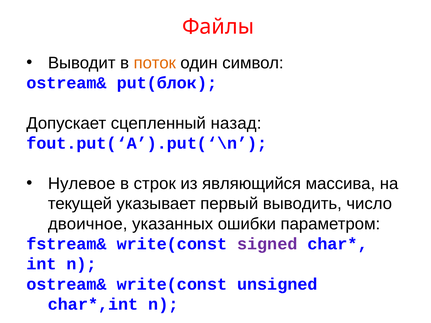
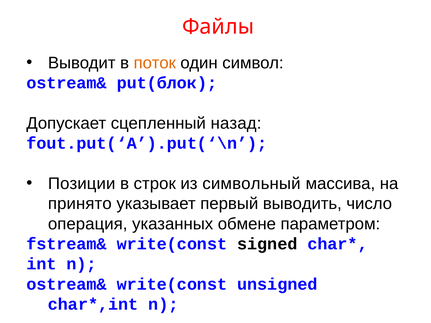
Нулевое: Нулевое -> Позиции (82, 184)
являющийся: являющийся -> символьный (251, 184)
текущей: текущей -> принято (80, 204)
двоичное: двоичное -> операция (88, 224)
ошибки: ошибки -> обмене (247, 224)
signed colour: purple -> black (267, 244)
